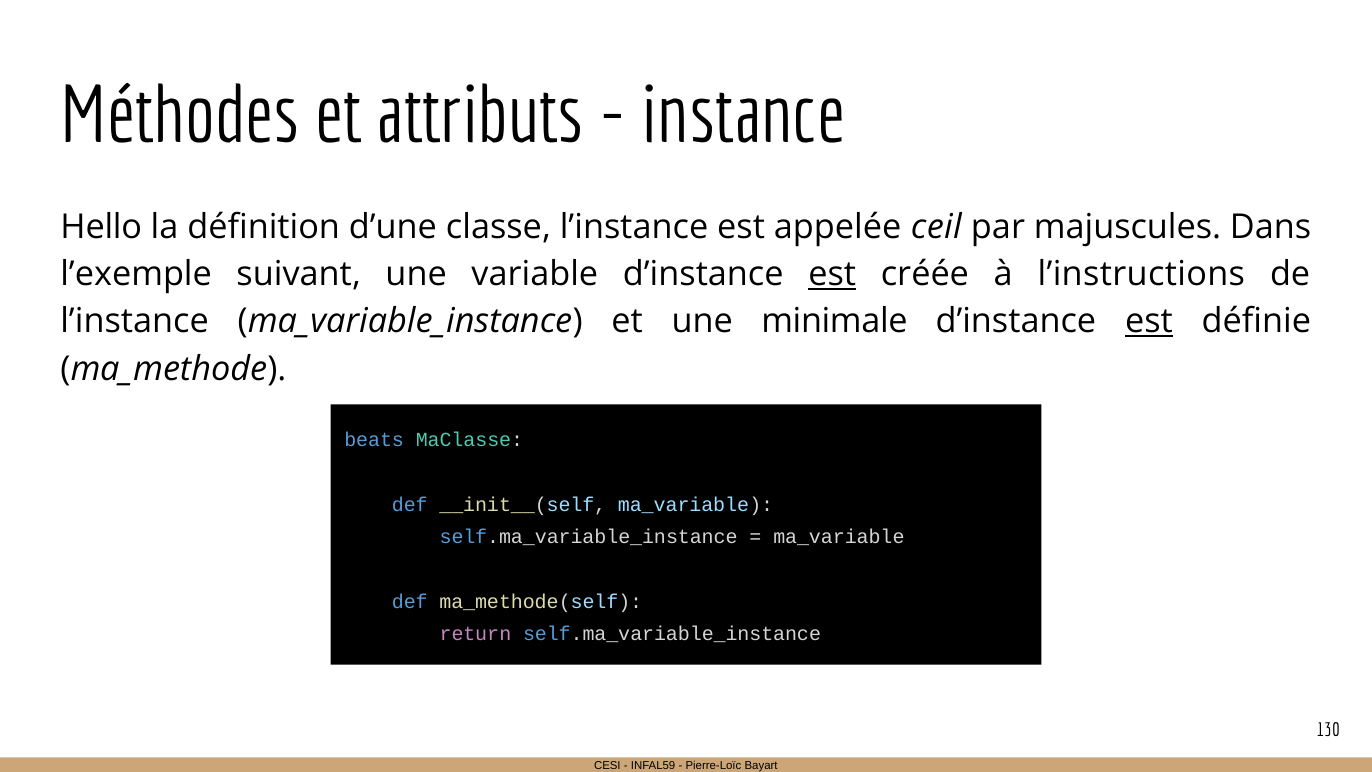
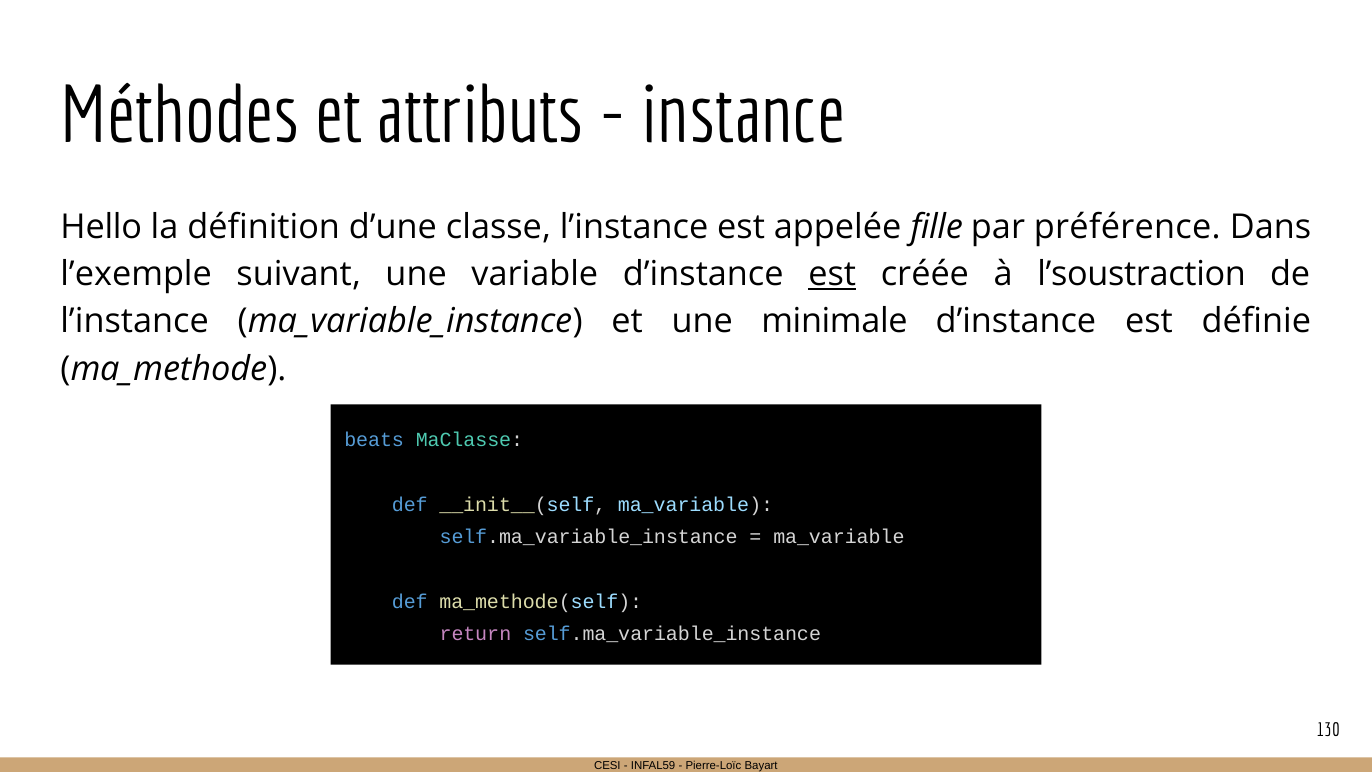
ceil: ceil -> fille (937, 227)
majuscules: majuscules -> préférence (1127, 227)
l’instructions: l’instructions -> l’soustraction (1142, 274)
est underline: present -> none (1149, 321)
